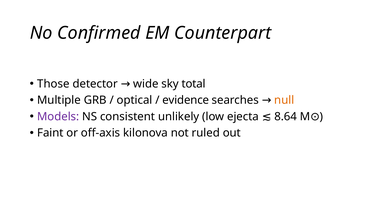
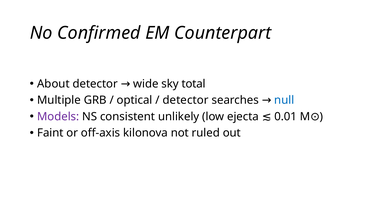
Those: Those -> About (53, 84)
evidence: evidence -> detector (186, 100)
null colour: orange -> blue (284, 100)
8.64: 8.64 -> 0.01 (286, 117)
